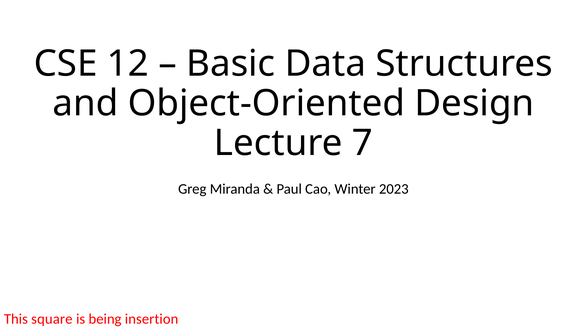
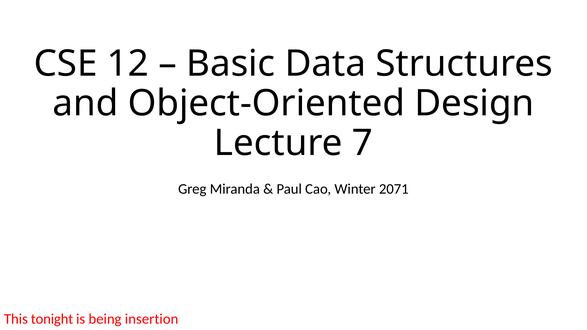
2023: 2023 -> 2071 (394, 189)
square: square -> tonight (52, 319)
